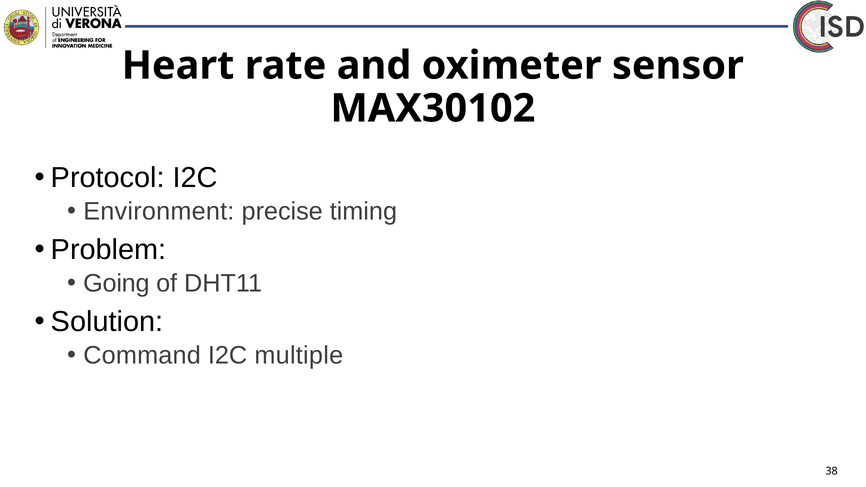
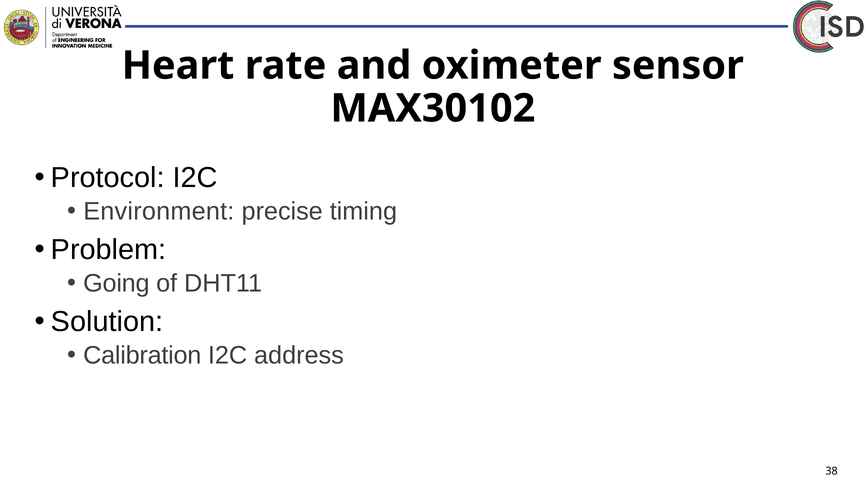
Command: Command -> Calibration (142, 356)
multiple: multiple -> address (299, 356)
